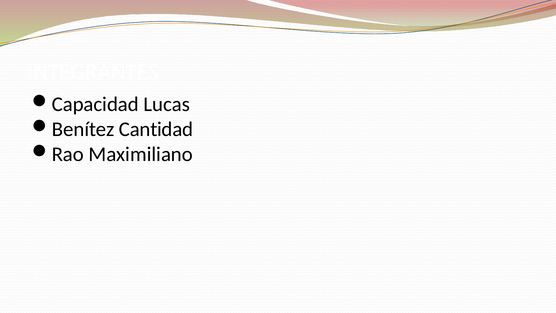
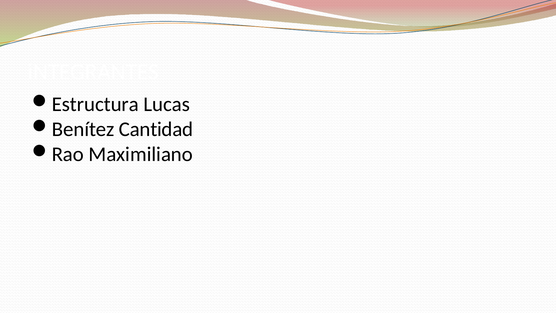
Capacidad: Capacidad -> Estructura (95, 104)
